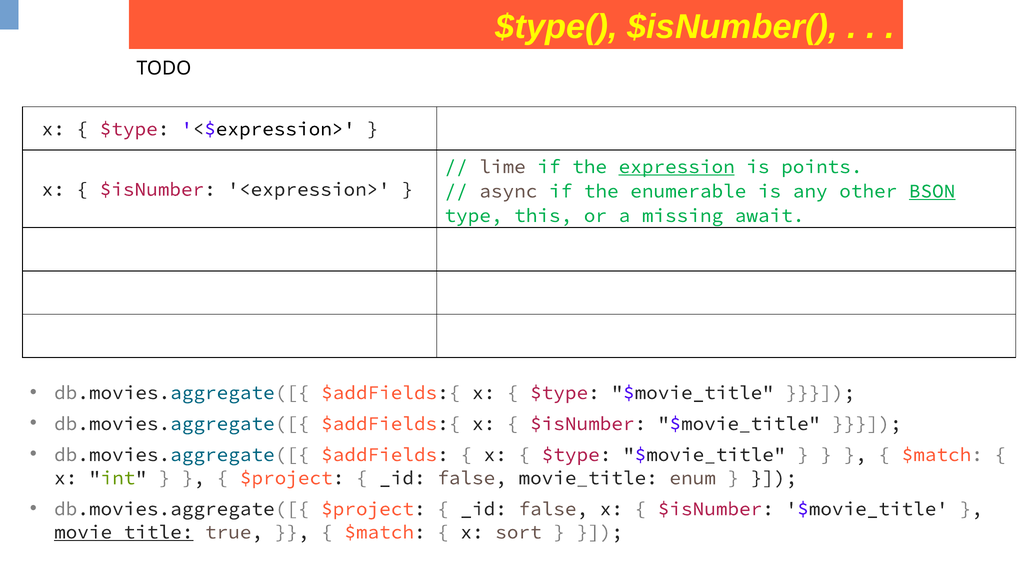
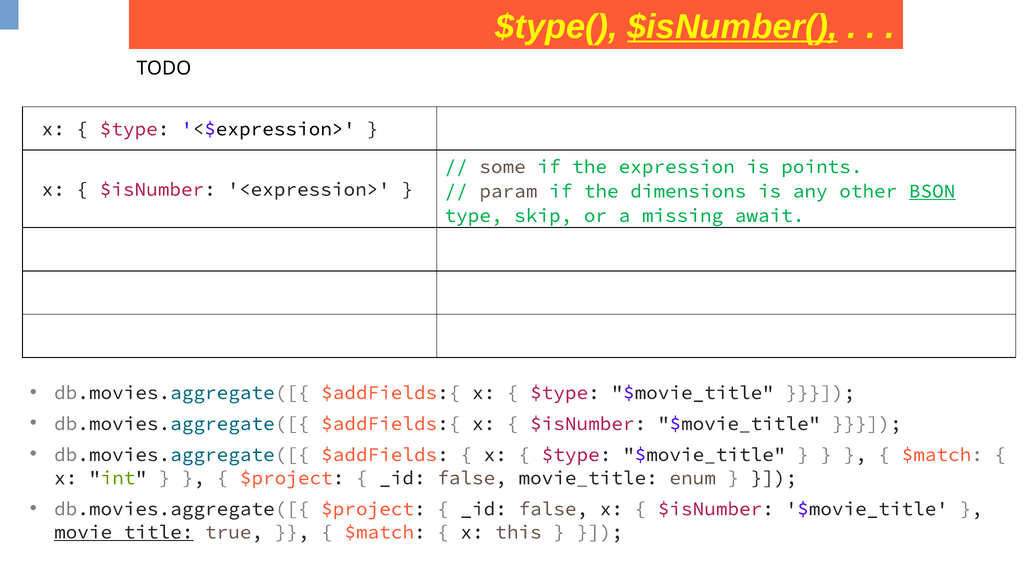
$isNumber( underline: none -> present (732, 27)
lime: lime -> some (503, 167)
expression underline: present -> none (677, 167)
async: async -> param (508, 191)
enumerable: enumerable -> dimensions (688, 191)
this: this -> skip (543, 215)
sort: sort -> this (518, 532)
